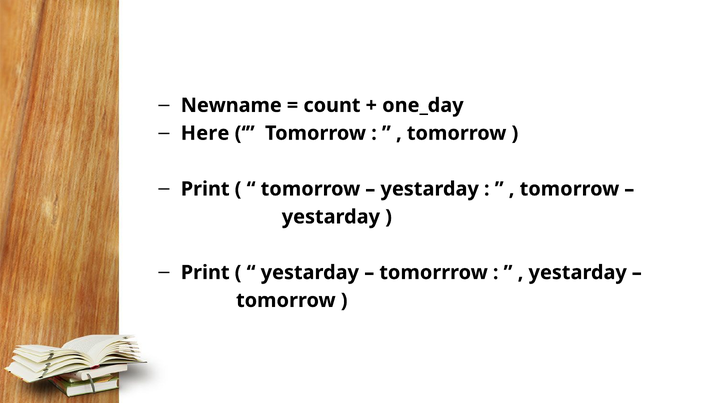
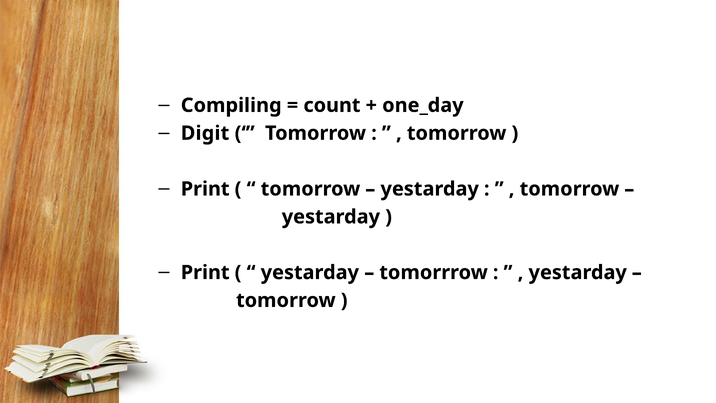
Newname: Newname -> Compiling (231, 105)
Here: Here -> Digit (205, 133)
